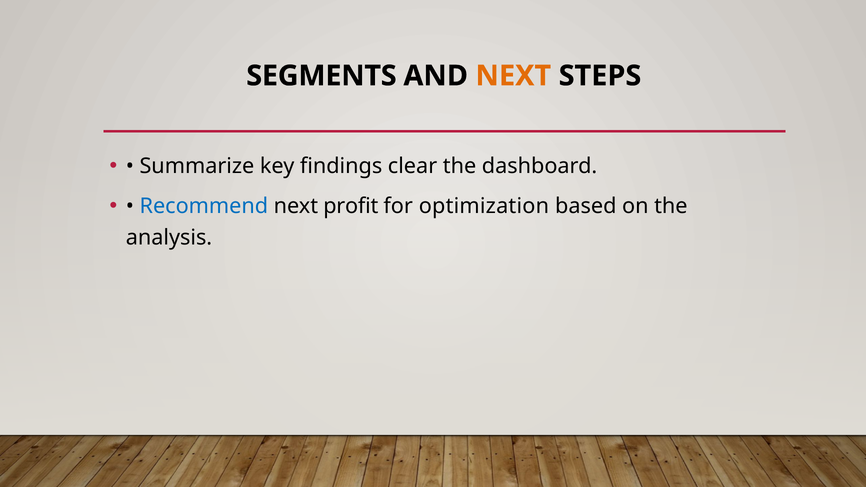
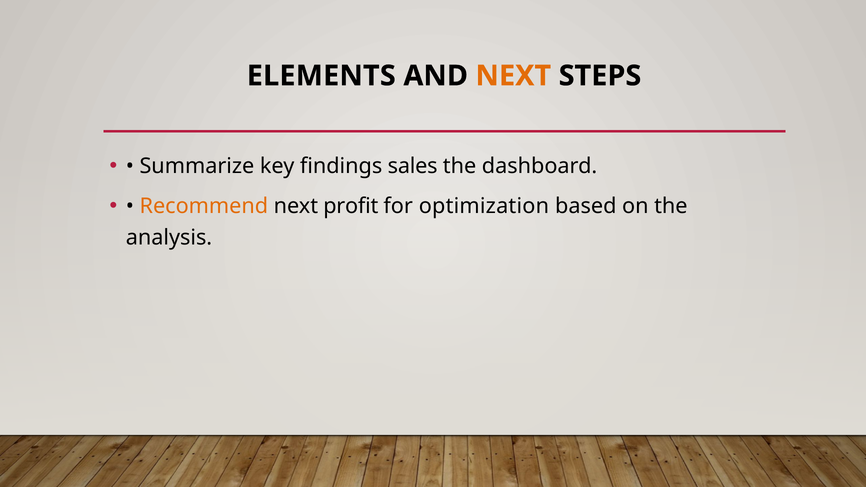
SEGMENTS: SEGMENTS -> ELEMENTS (321, 76)
clear: clear -> sales (413, 166)
Recommend colour: blue -> orange (204, 206)
